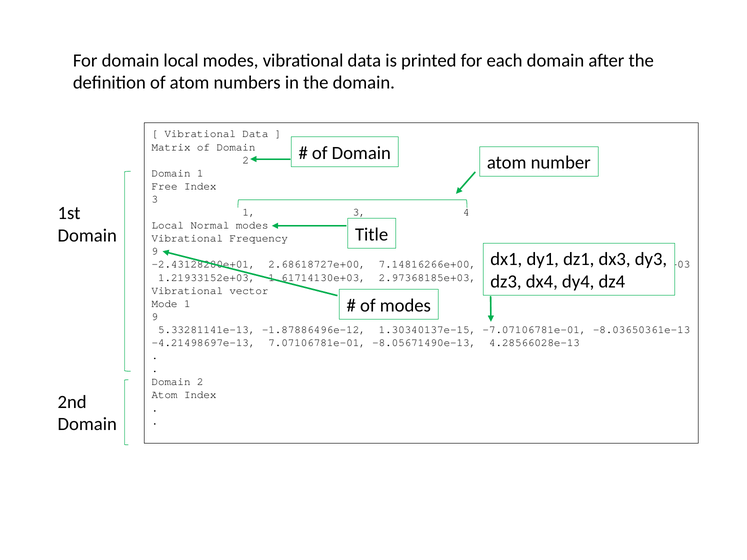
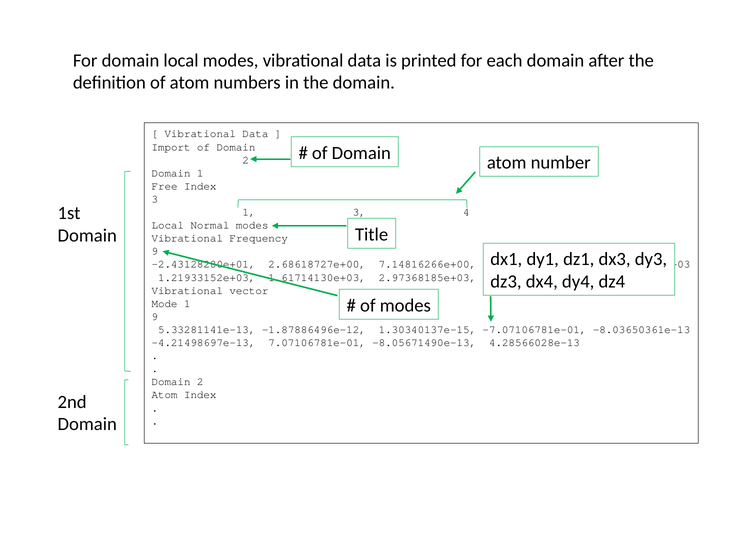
Matrix: Matrix -> Import (171, 147)
